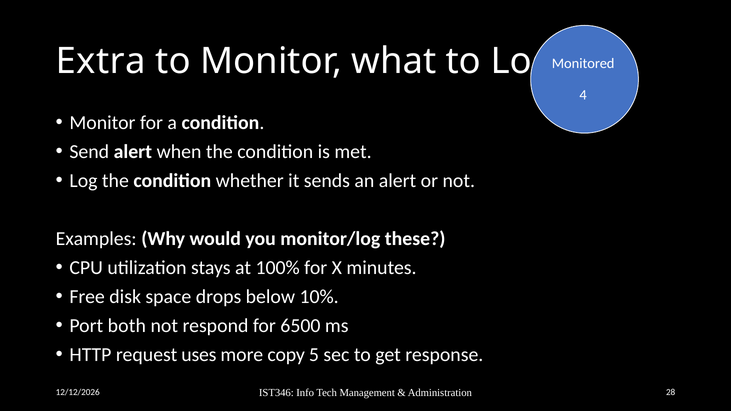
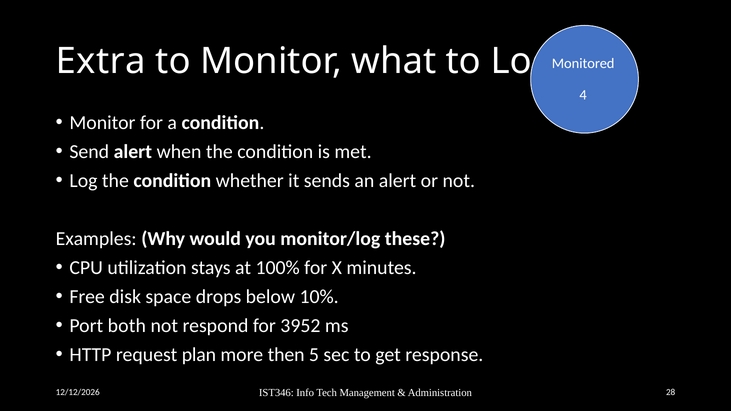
6500: 6500 -> 3952 (300, 326)
uses: uses -> plan (199, 355)
copy: copy -> then (286, 355)
